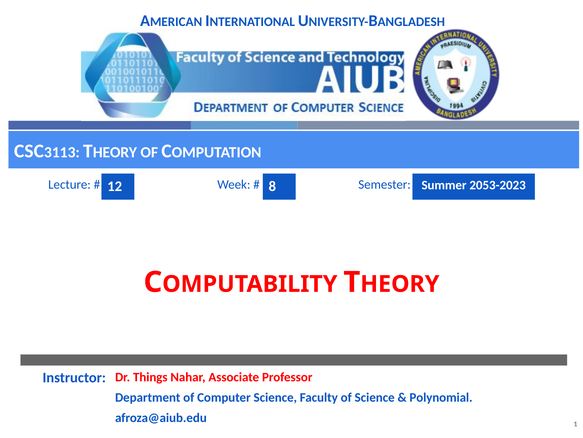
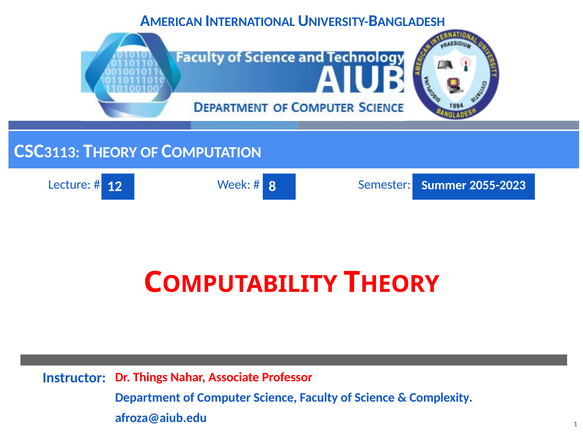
2053-2023: 2053-2023 -> 2055-2023 (498, 185)
Polynomial: Polynomial -> Complexity (441, 397)
